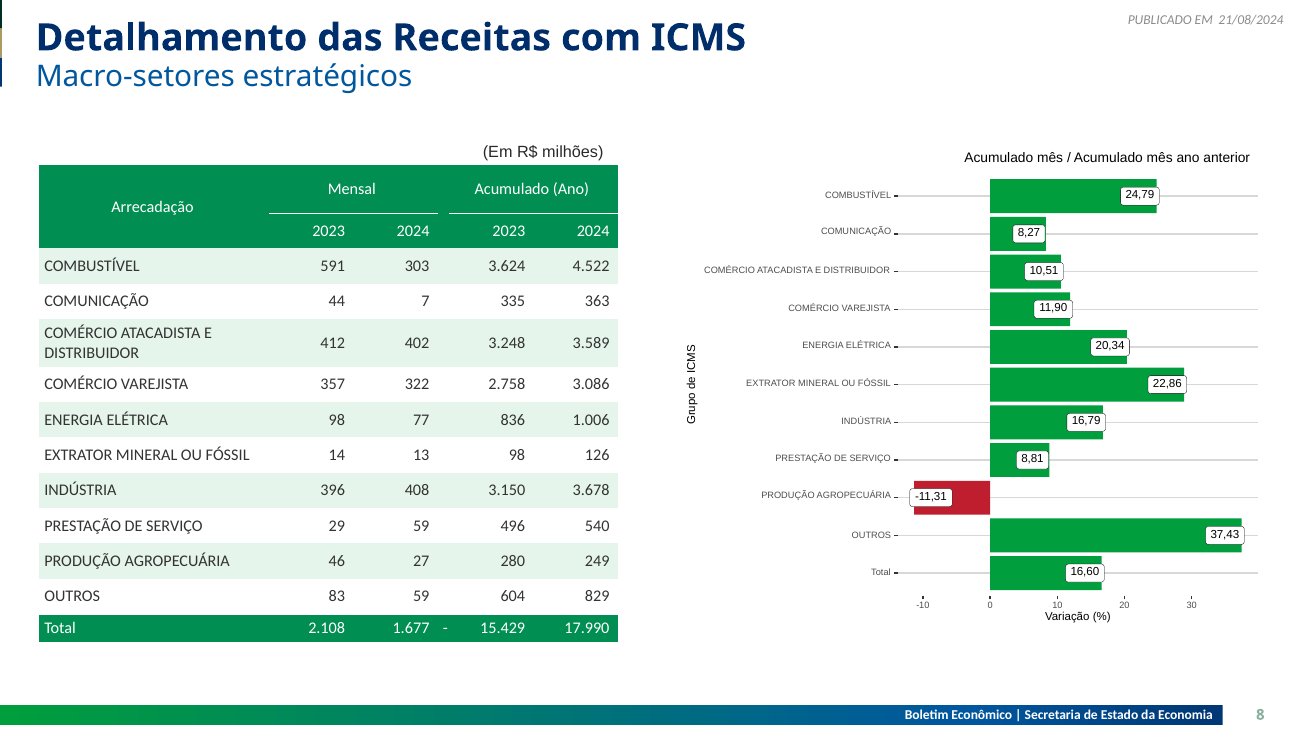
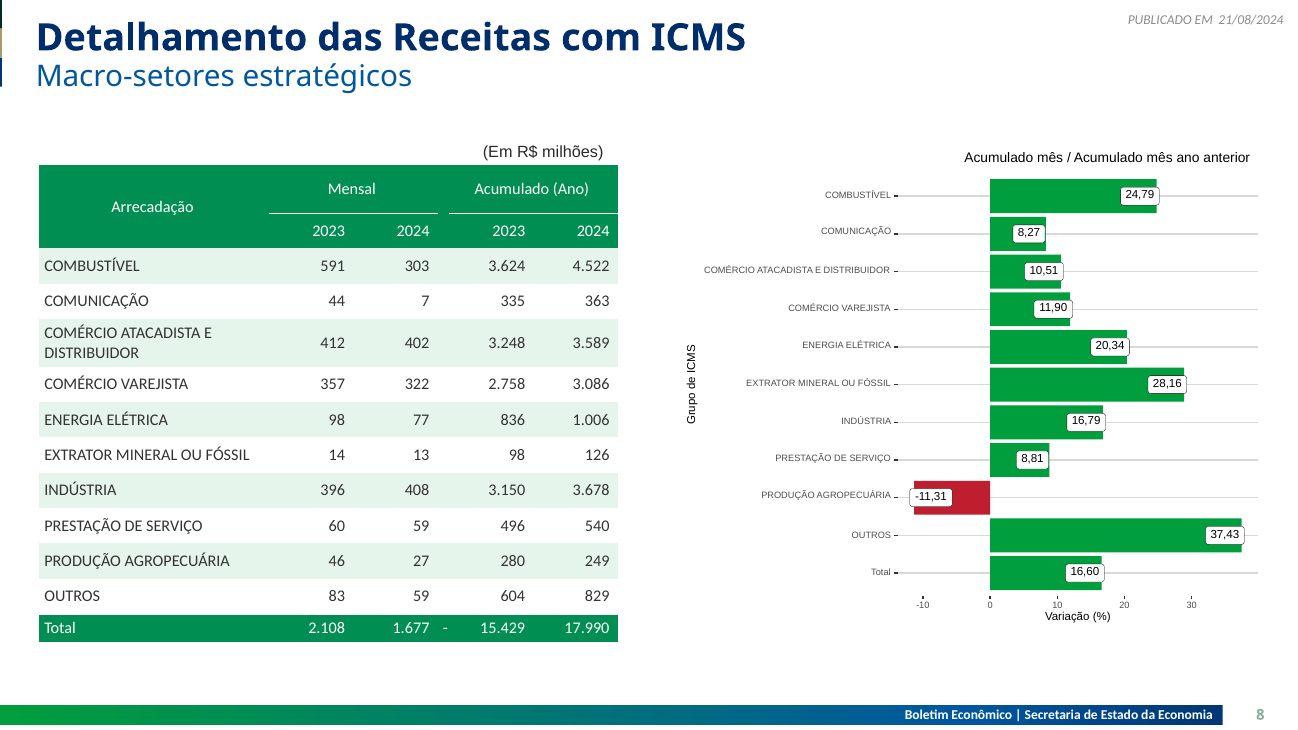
22,86: 22,86 -> 28,16 (1167, 384)
29: 29 -> 60 (337, 526)
